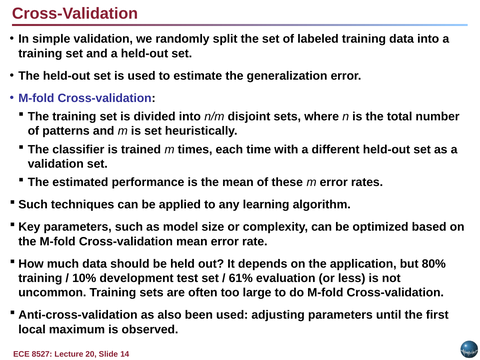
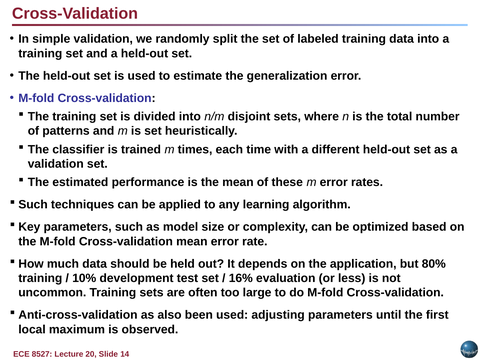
61%: 61% -> 16% (241, 278)
